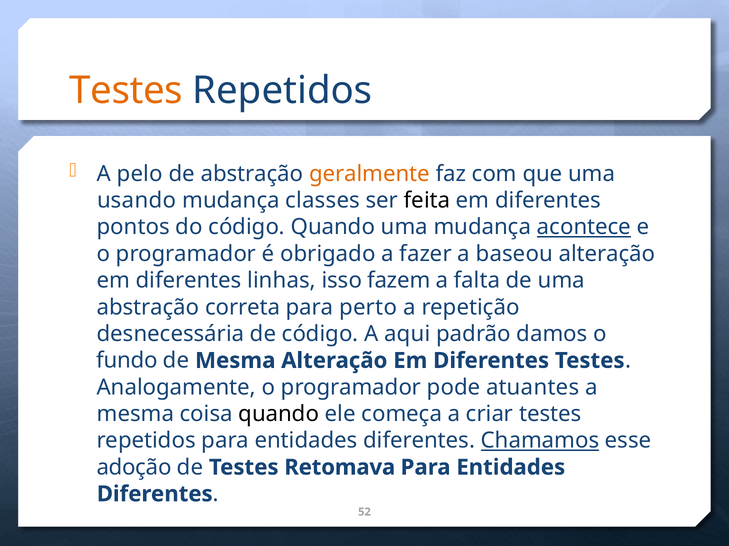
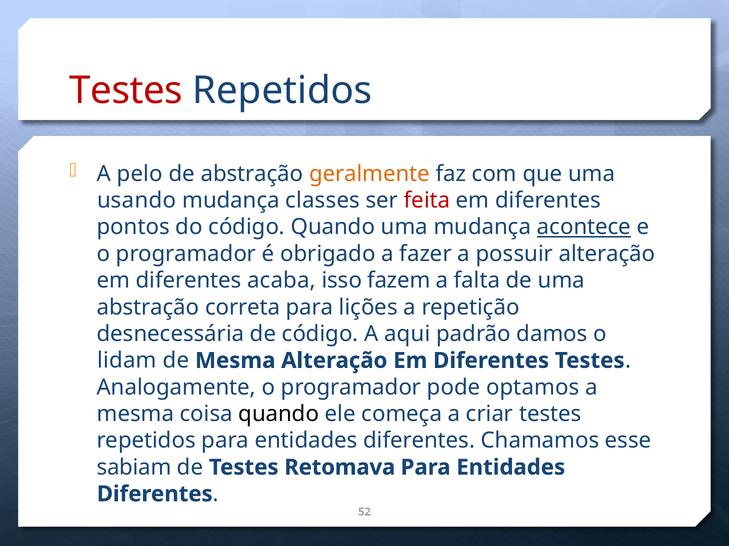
Testes colour: orange -> red (126, 91)
feita colour: black -> red (427, 201)
baseou: baseou -> possuir (514, 254)
linhas: linhas -> acaba (282, 281)
perto: perto -> lições (368, 308)
fundo: fundo -> lidam (127, 361)
atuantes: atuantes -> optamos (533, 388)
Chamamos underline: present -> none (540, 441)
adoção: adoção -> sabiam (134, 468)
